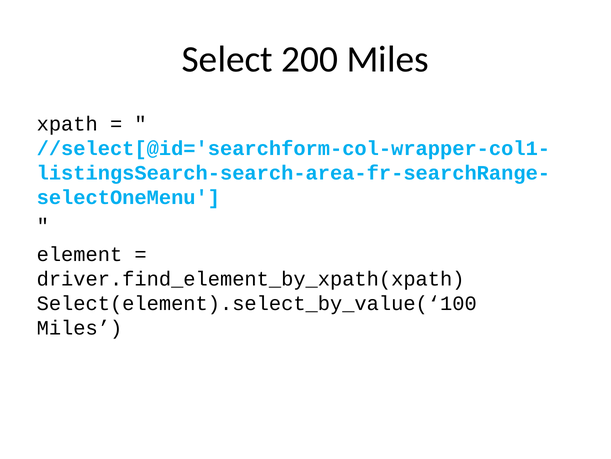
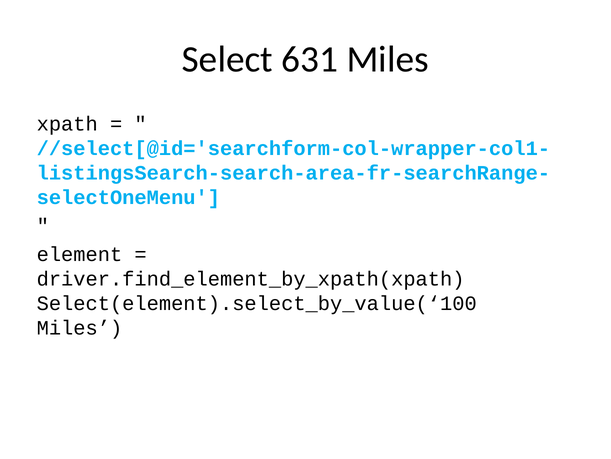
200: 200 -> 631 (310, 59)
